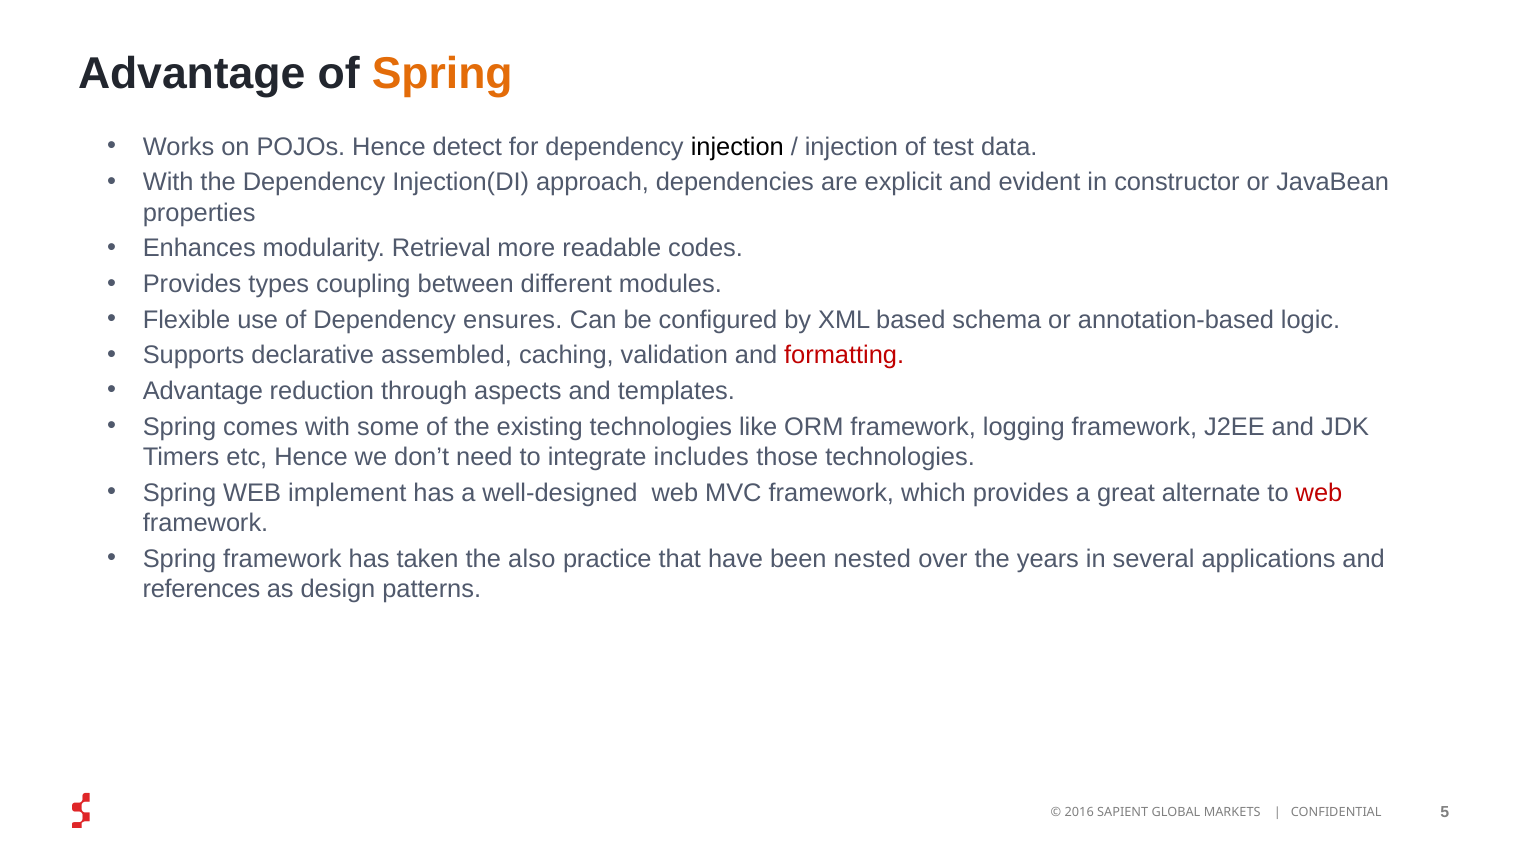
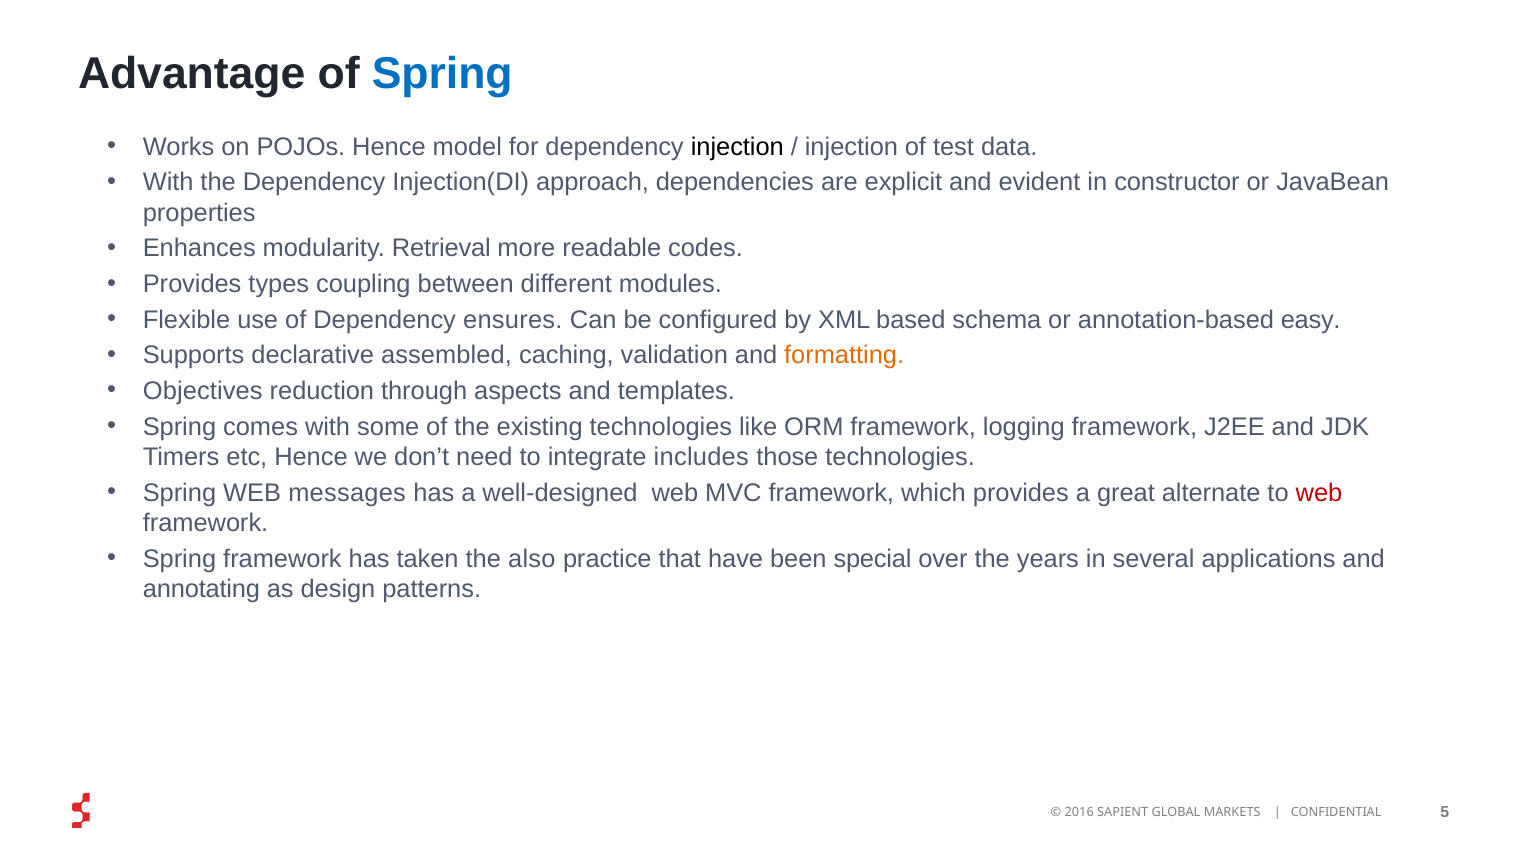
Spring colour: orange -> blue (442, 74)
detect: detect -> model (467, 147)
logic: logic -> easy (1311, 320)
formatting colour: red -> orange (844, 355)
Advantage: Advantage -> Objectives (203, 391)
implement: implement -> messages (347, 493)
nested: nested -> special (873, 559)
references: references -> annotating (201, 590)
